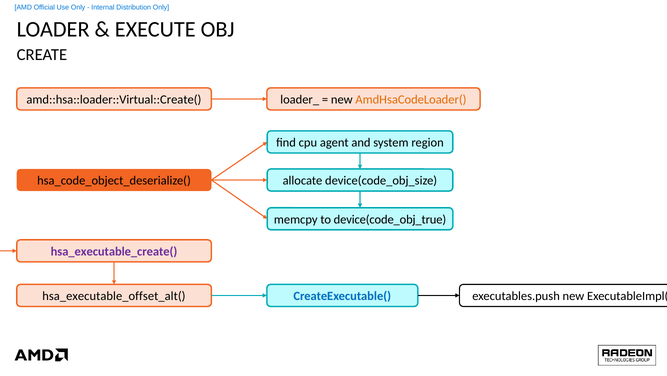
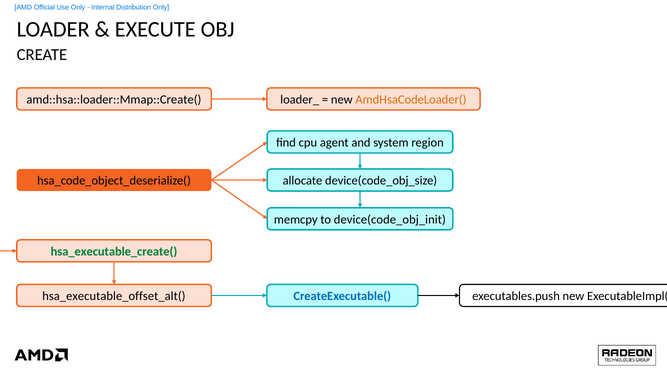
amd::hsa::loader::Virtual::Create(: amd::hsa::loader::Virtual::Create( -> amd::hsa::loader::Mmap::Create( (114, 100)
device(code_obj_true: device(code_obj_true -> device(code_obj_init (390, 219)
hsa_executable_create( colour: purple -> green (114, 251)
